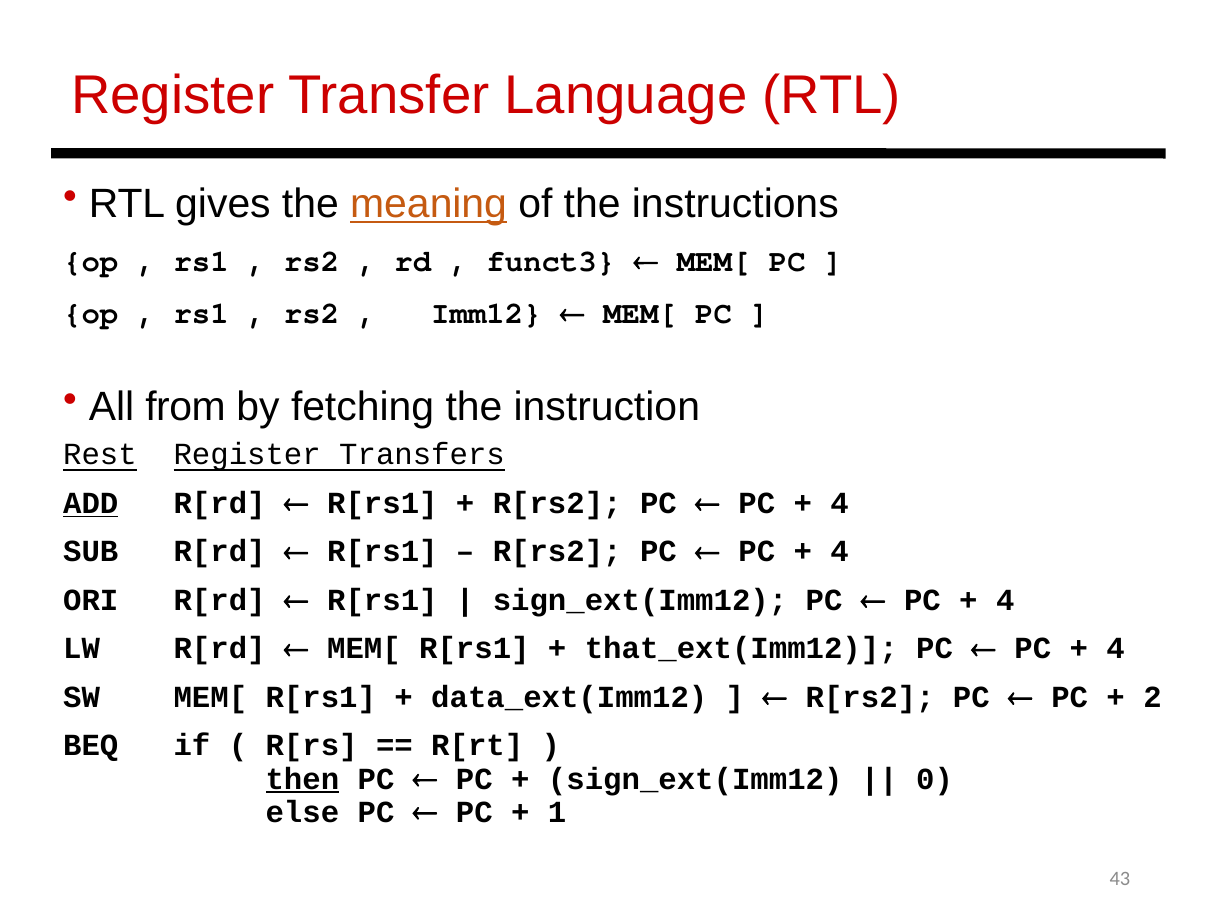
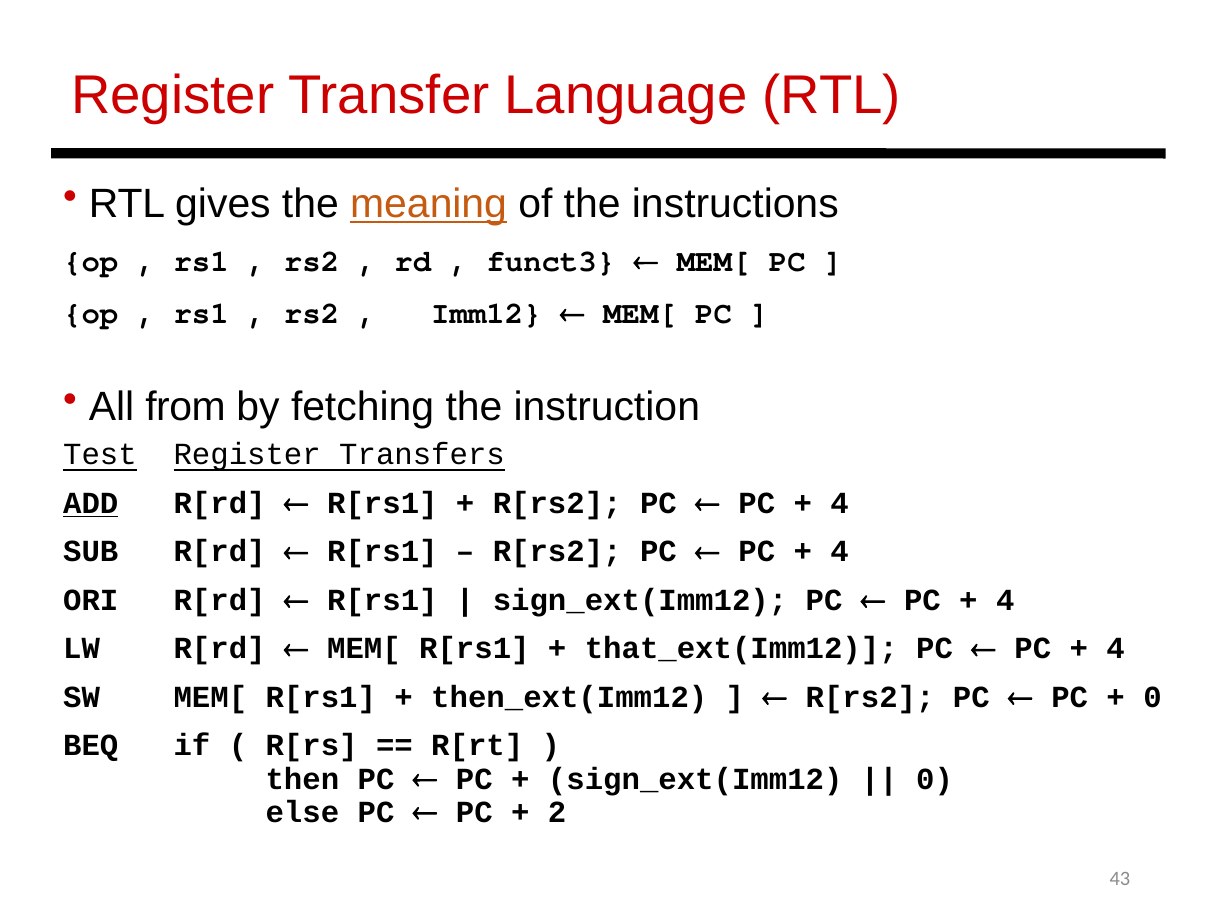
Rest: Rest -> Test (100, 455)
data_ext(Imm12: data_ext(Imm12 -> then_ext(Imm12 (569, 697)
2: 2 -> 0 (1152, 697)
then underline: present -> none (302, 779)
1: 1 -> 2 (557, 812)
